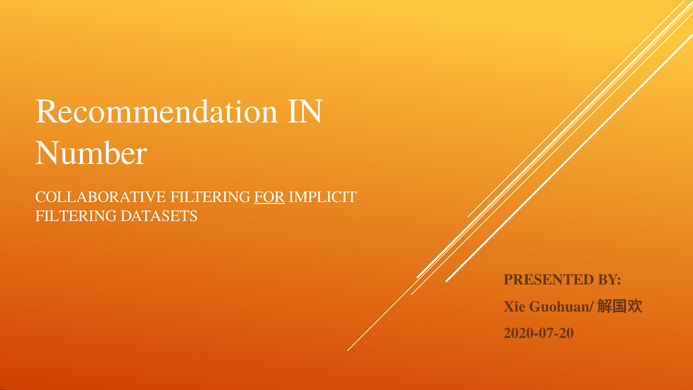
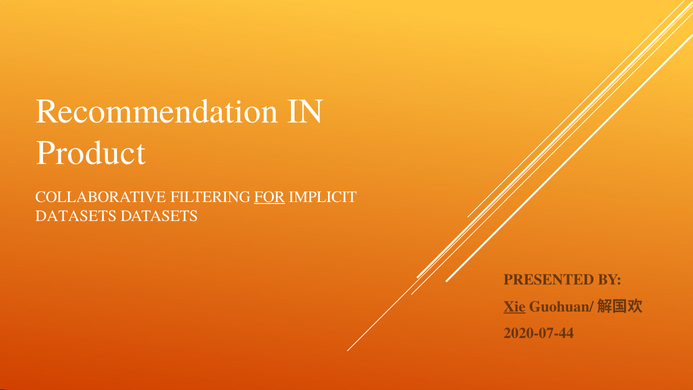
Number: Number -> Product (91, 153)
FILTERING: FILTERING -> DATASETS (76, 216)
Xie underline: none -> present (514, 307)
2020-07-20: 2020-07-20 -> 2020-07-44 (539, 333)
